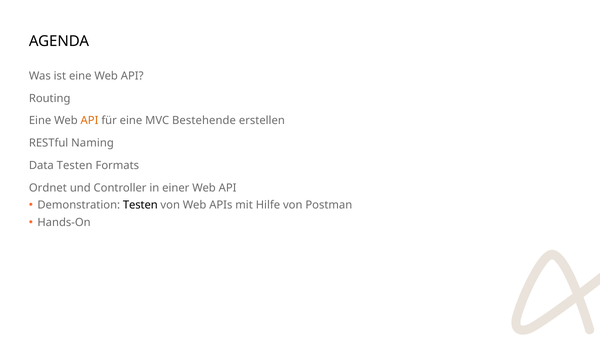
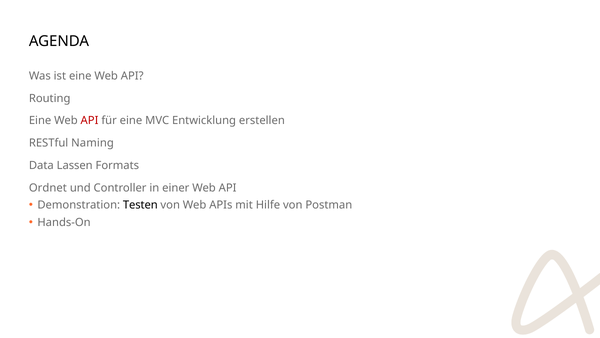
API colour: orange -> red (90, 121)
Bestehende: Bestehende -> Entwicklung (204, 121)
Data Testen: Testen -> Lassen (75, 165)
